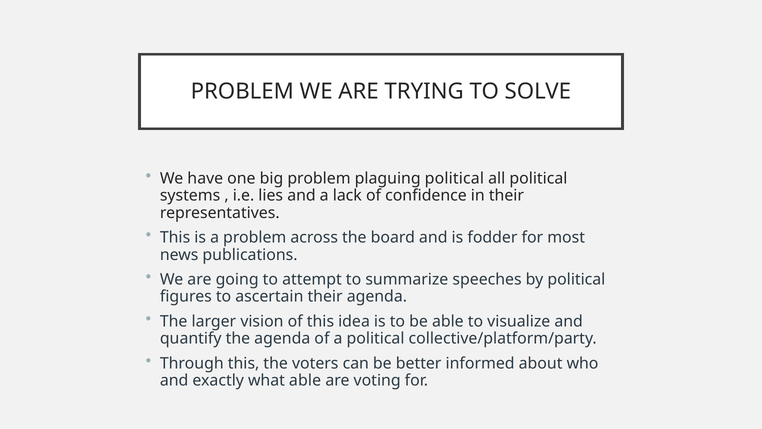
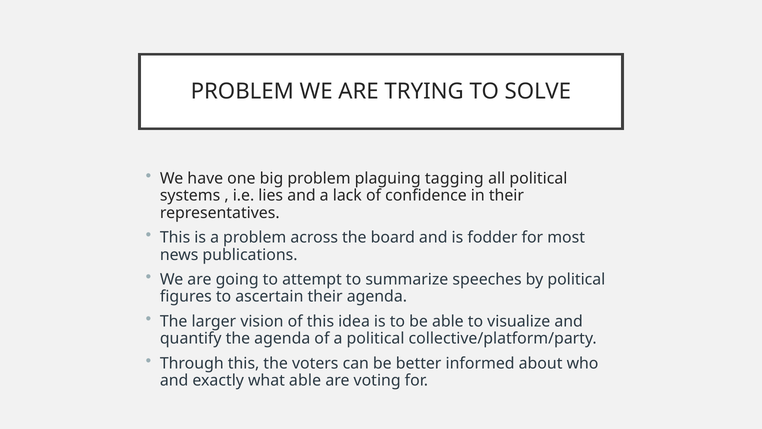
plaguing political: political -> tagging (454, 178)
